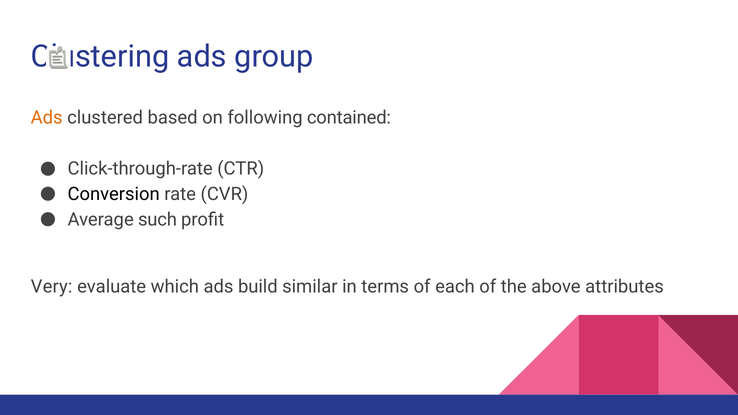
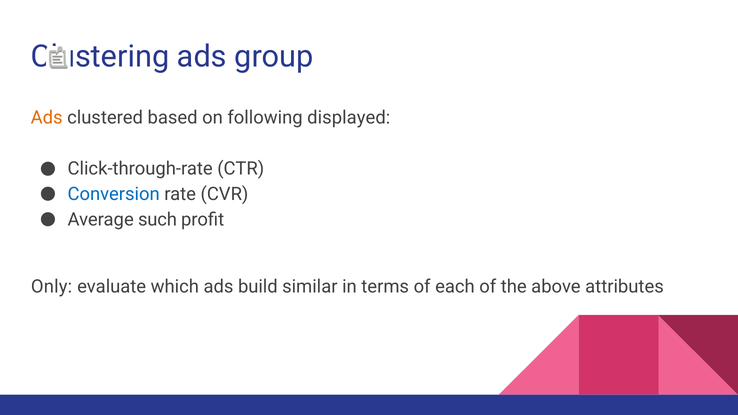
contained: contained -> displayed (349, 118)
Conversion colour: black -> blue (114, 194)
Very: Very -> Only (52, 287)
